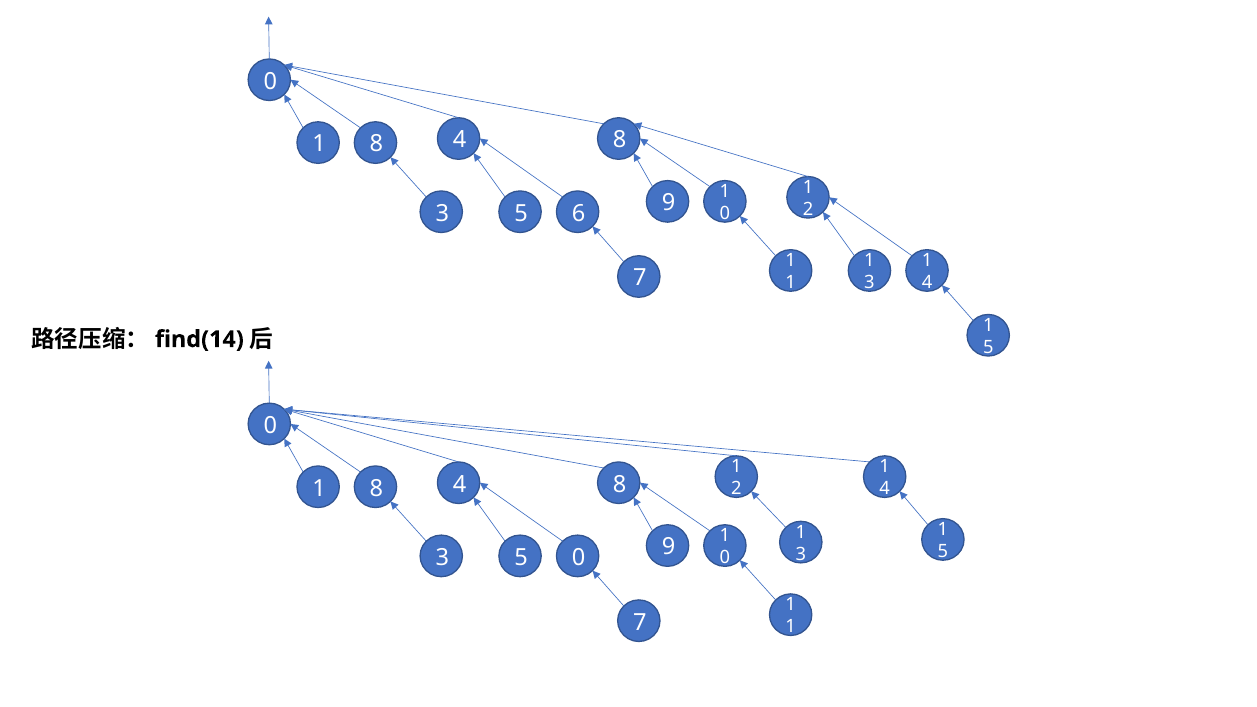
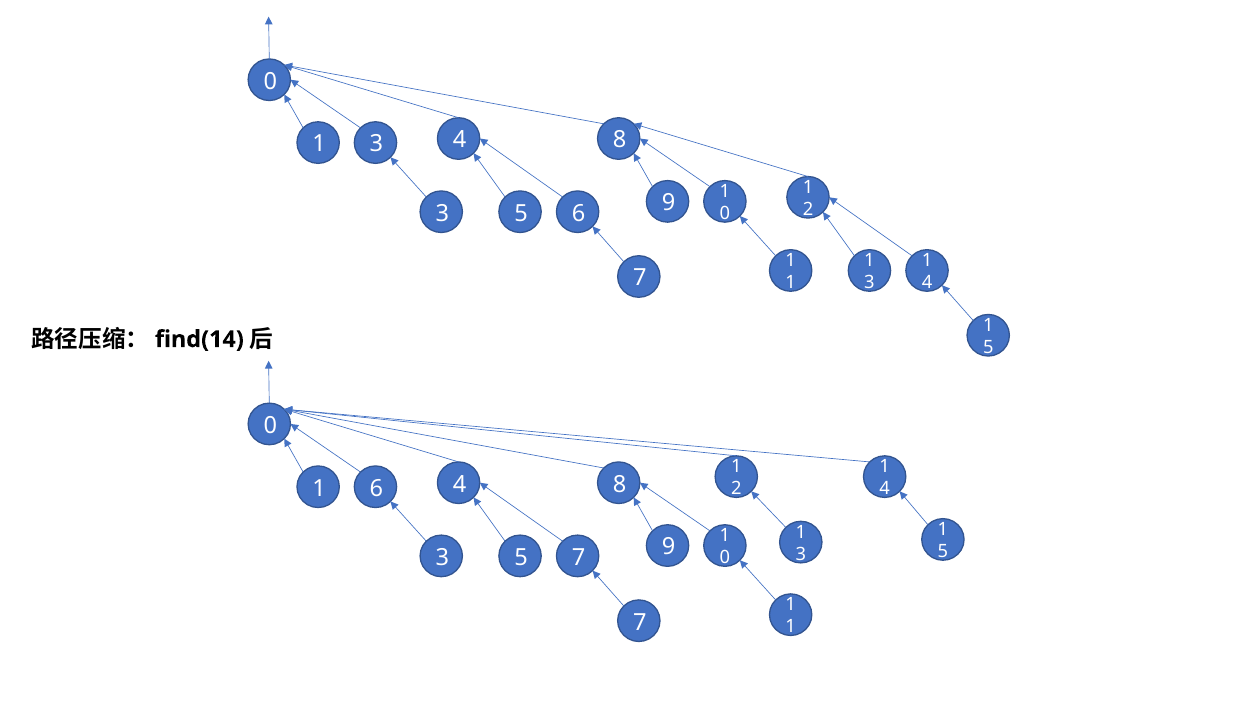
8: 8 -> 3 (376, 144)
8: 8 -> 6 (376, 488)
0: 0 -> 7 (579, 558)
